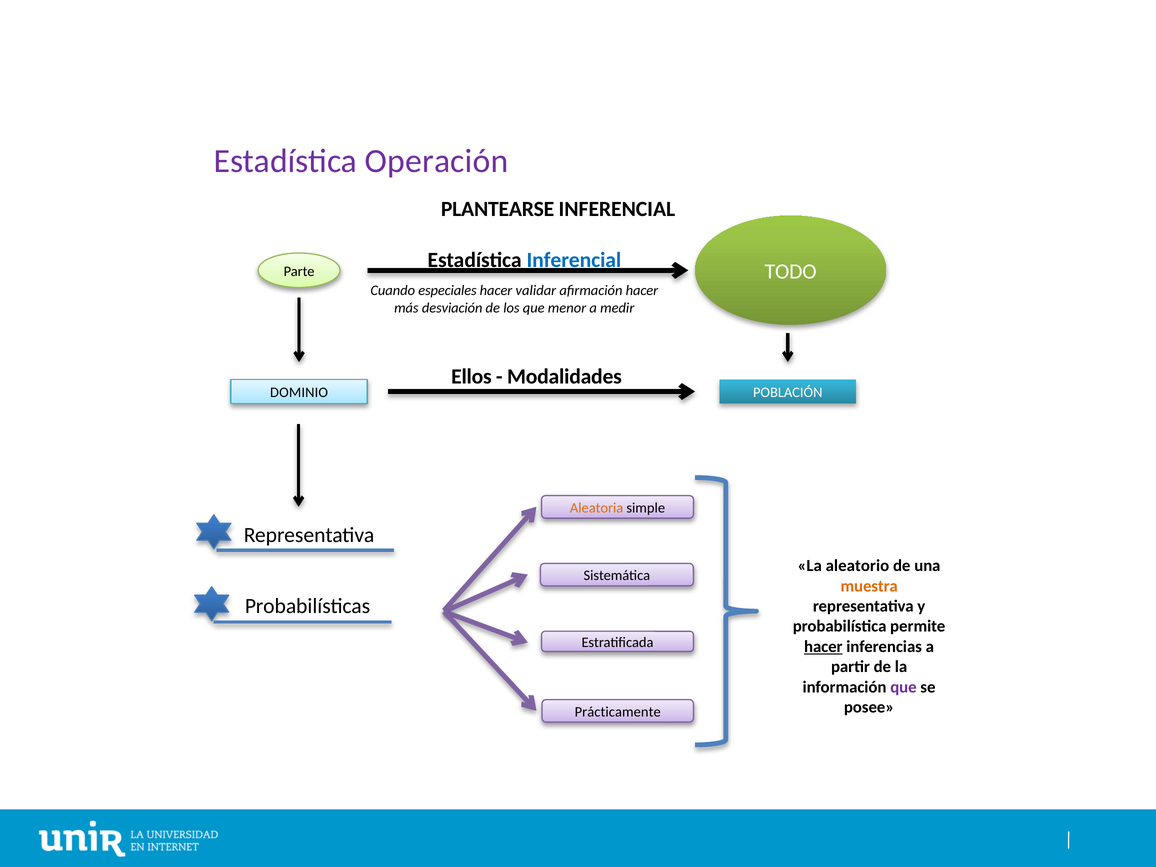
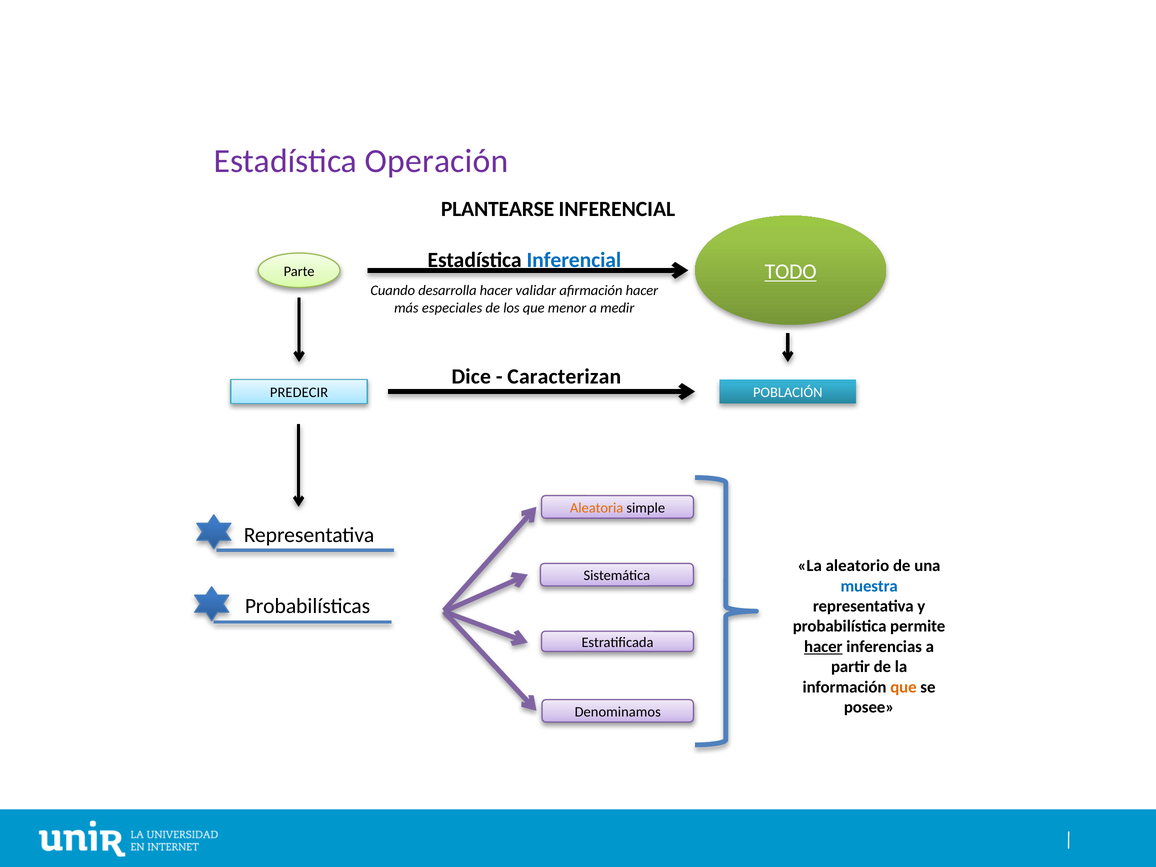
TODO underline: none -> present (791, 272)
especiales: especiales -> desarrolla (447, 291)
desviación: desviación -> especiales (452, 308)
Ellos: Ellos -> Dice (471, 377)
Modalidades: Modalidades -> Caracterizan (564, 377)
DOMINIO: DOMINIO -> PREDECIR (299, 392)
muestra colour: orange -> blue (869, 586)
que colour: purple -> orange (903, 687)
Prácticamente: Prácticamente -> Denominamos (618, 712)
